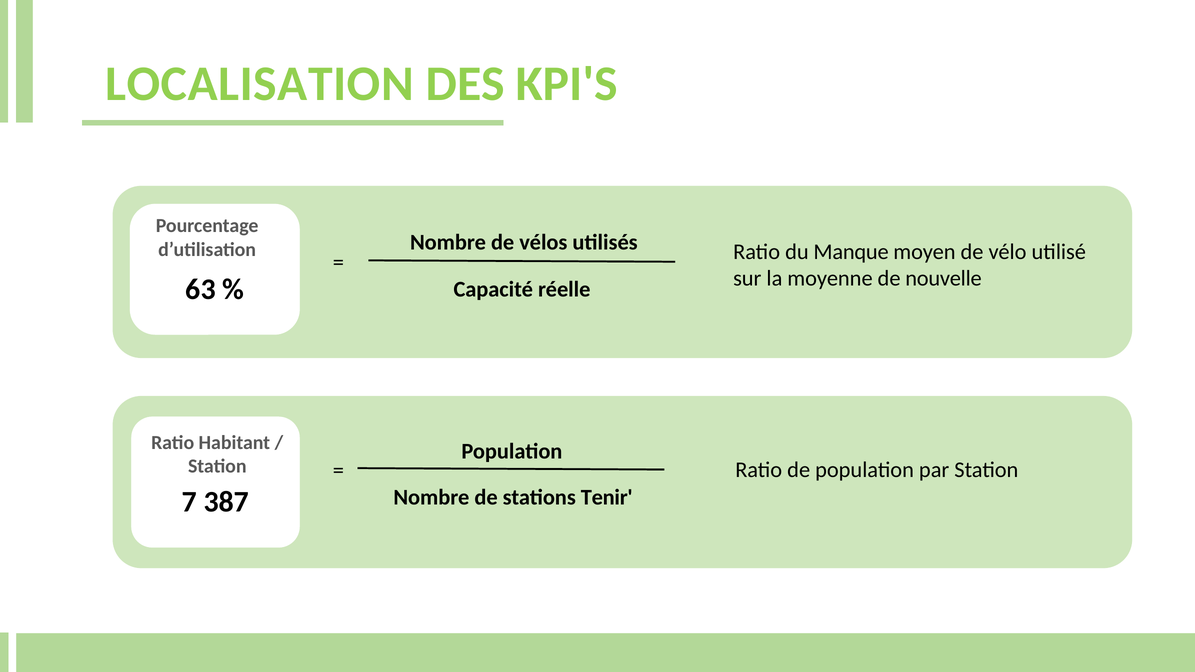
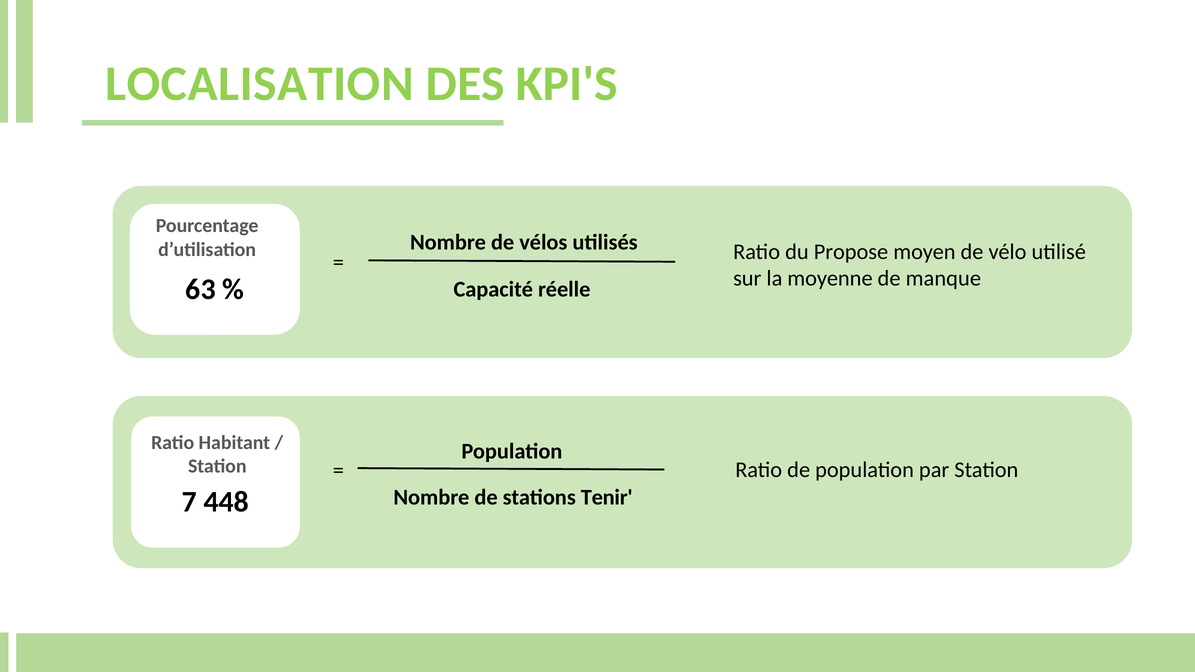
Manque: Manque -> Propose (851, 252)
nouvelle: nouvelle -> manque (943, 279)
387: 387 -> 448 (226, 502)
